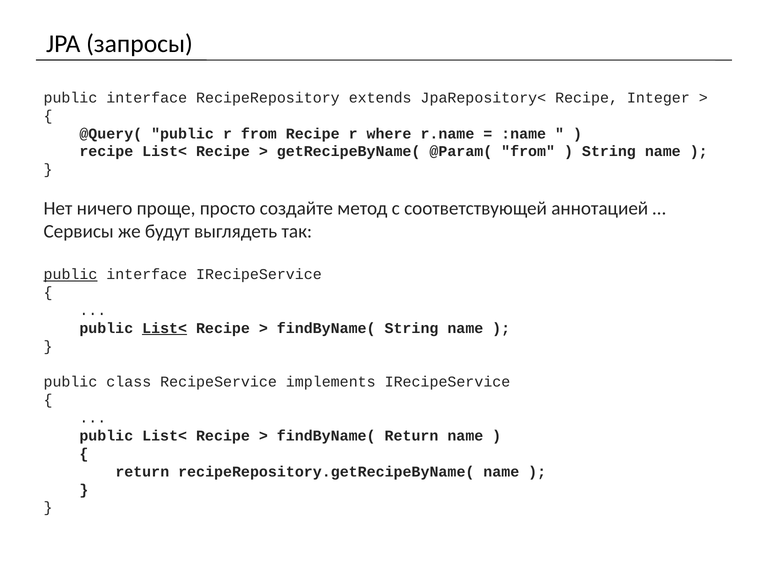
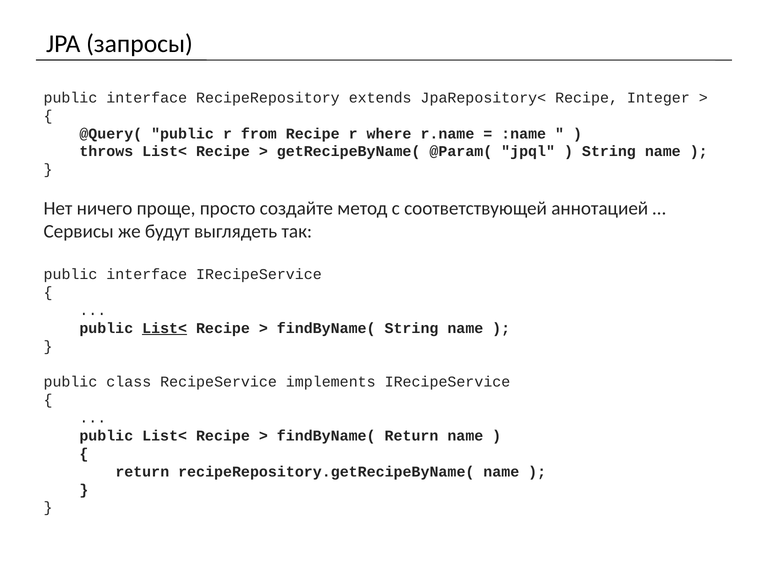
recipe: recipe -> throws (106, 152)
@Param( from: from -> jpql (528, 152)
public underline: present -> none (70, 274)
